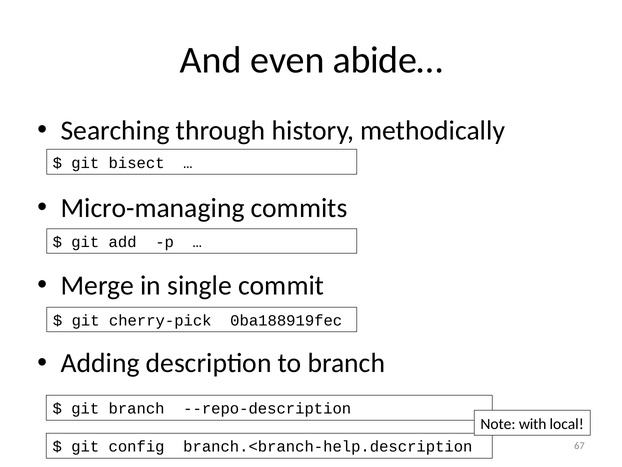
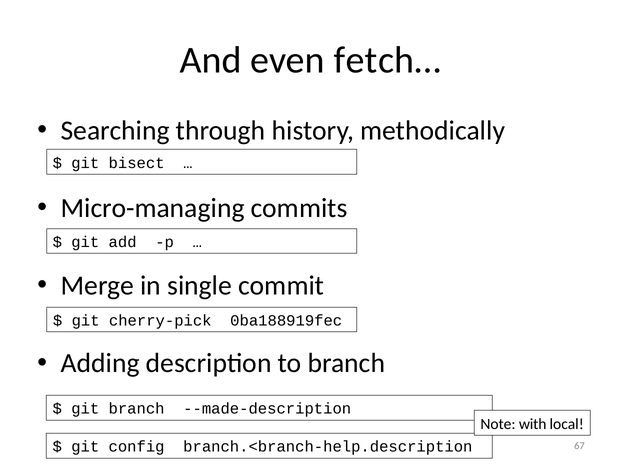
abide…: abide… -> fetch… (387, 60)
--repo-description: --repo-description -> --made-description (267, 408)
